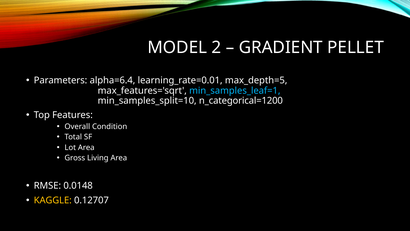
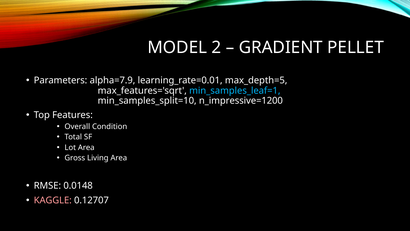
alpha=6.4: alpha=6.4 -> alpha=7.9 (112, 80)
n_categorical=1200: n_categorical=1200 -> n_impressive=1200 (241, 101)
KAGGLE colour: yellow -> pink (53, 200)
